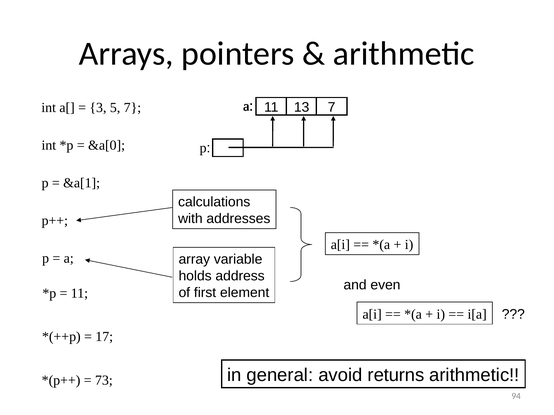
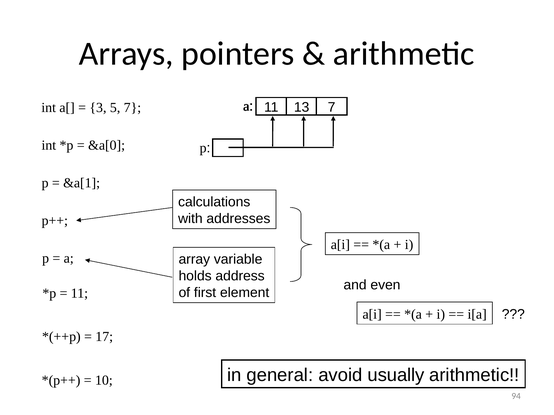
returns: returns -> usually (396, 376)
73: 73 -> 10 (104, 381)
